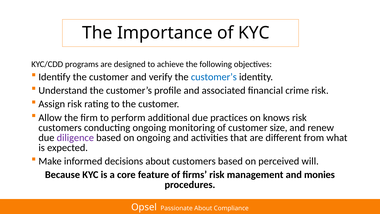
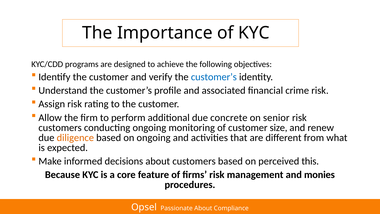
practices: practices -> concrete (229, 118)
knows: knows -> senior (276, 118)
diligence colour: purple -> orange (75, 138)
will: will -> this (310, 161)
